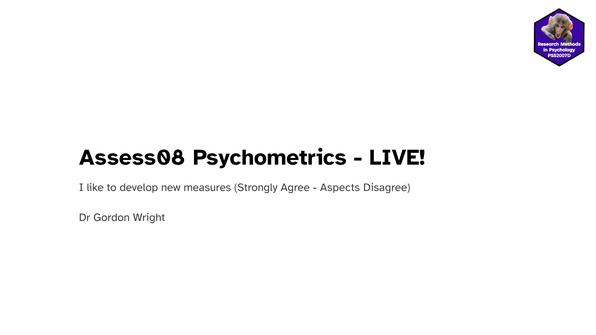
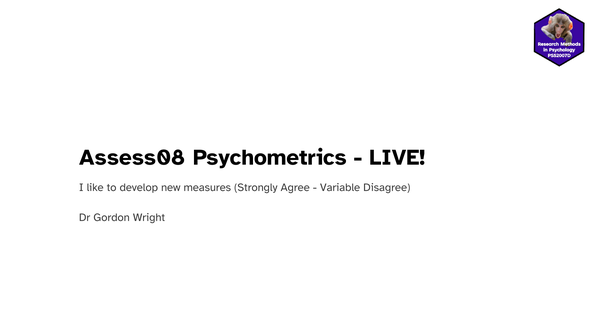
Aspects: Aspects -> Variable (340, 188)
